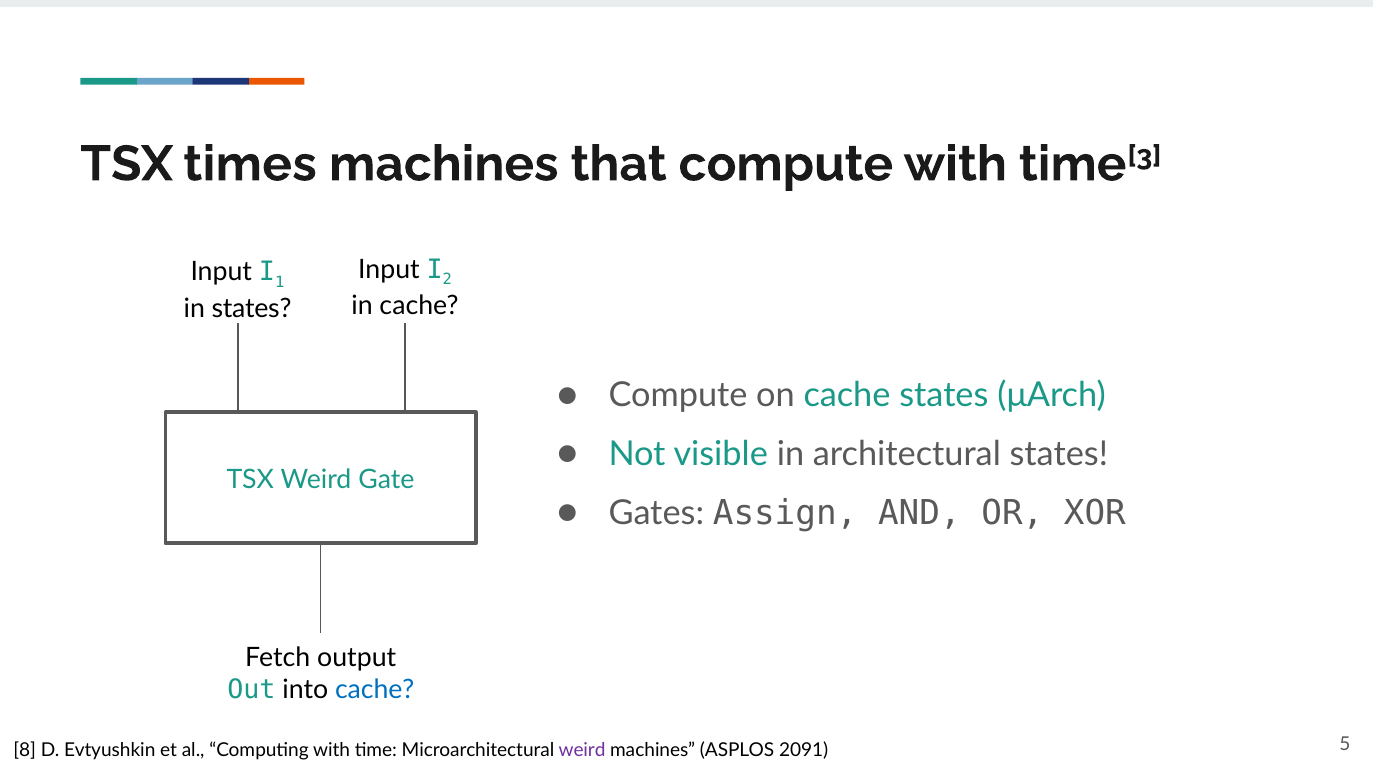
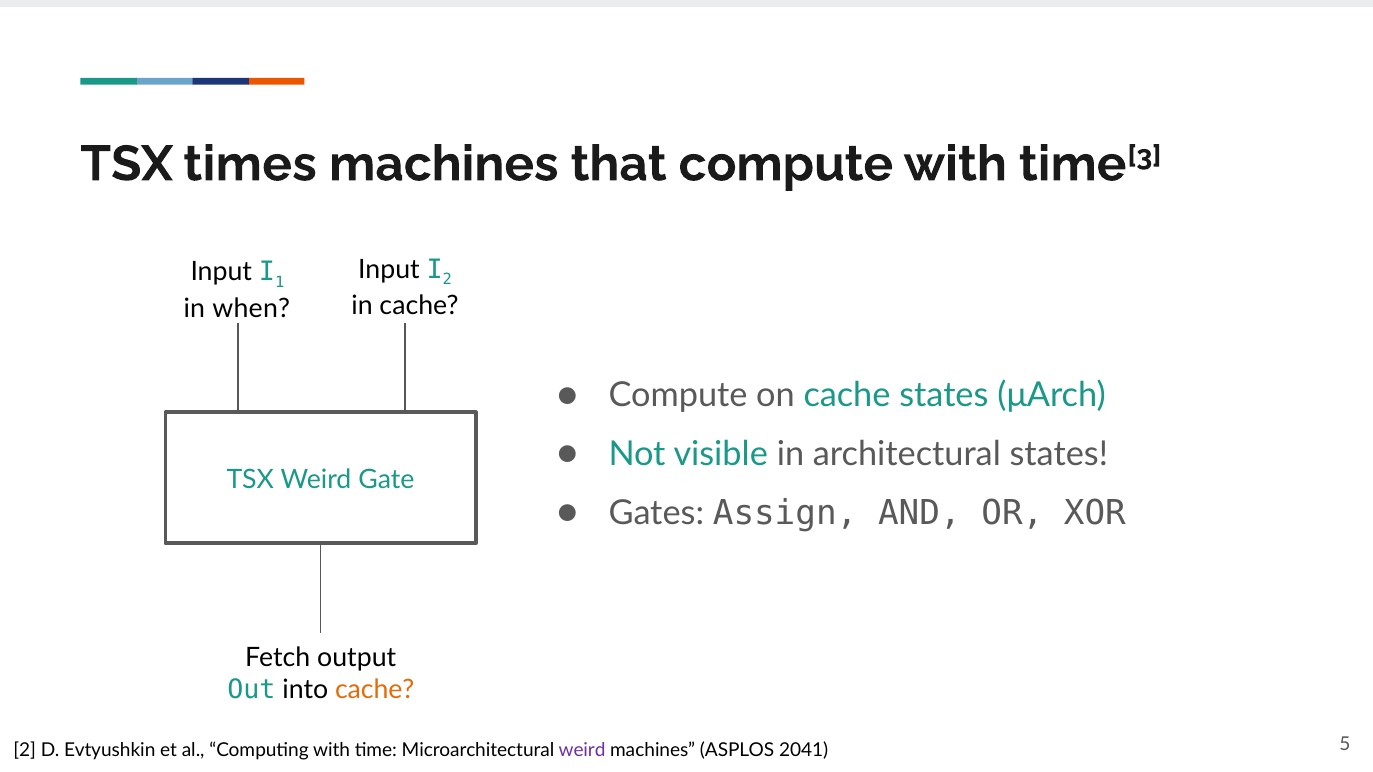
in states: states -> when (251, 308)
cache colour: blue -> orange (375, 690)
8: 8 -> 2 (25, 750)
2091: 2091 -> 2041 (804, 750)
